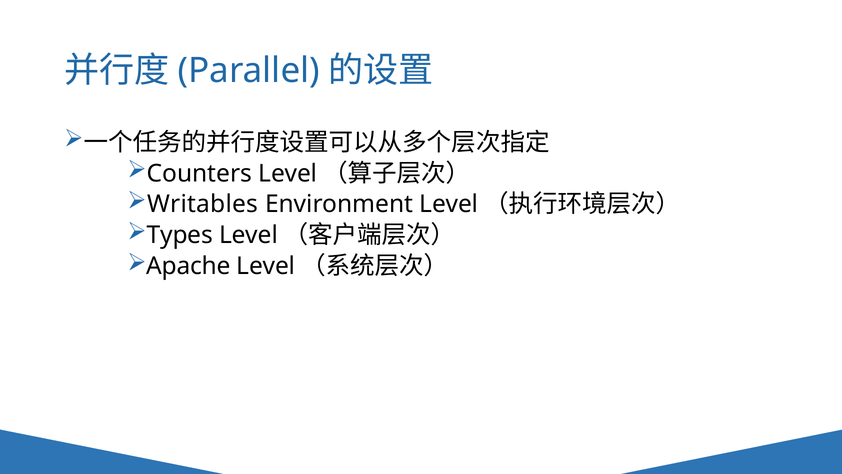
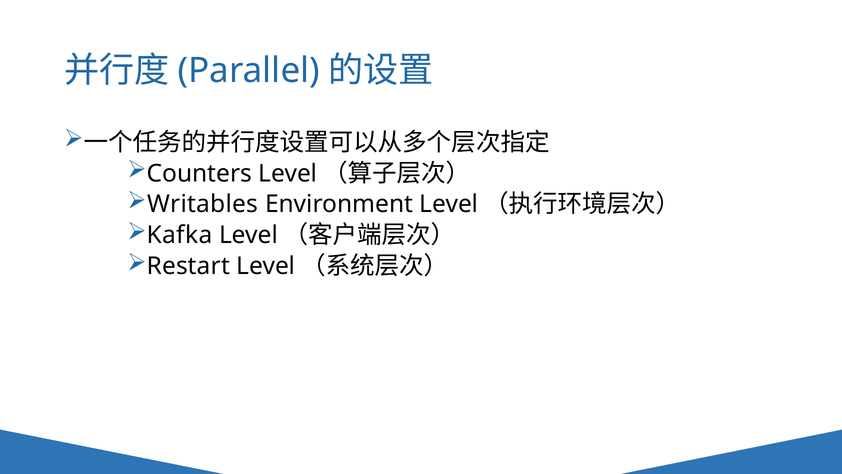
Types: Types -> Kafka (180, 235)
Apache: Apache -> Restart (188, 266)
